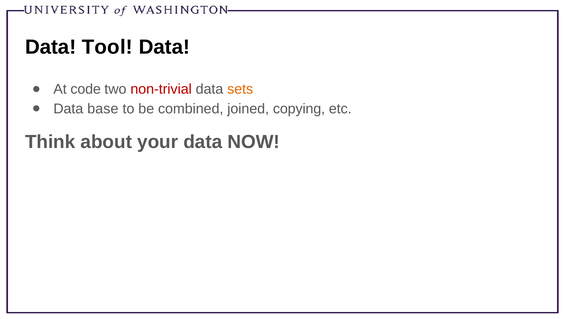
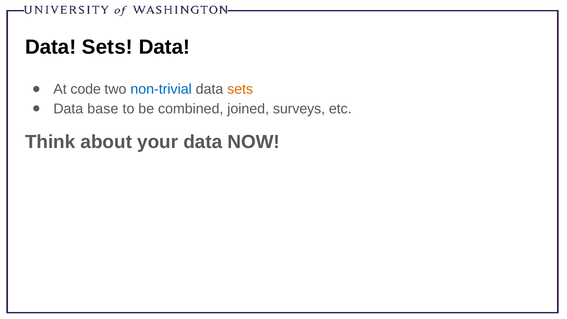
Tool: Tool -> Sets (107, 47)
non-trivial colour: red -> blue (161, 89)
copying: copying -> surveys (299, 109)
